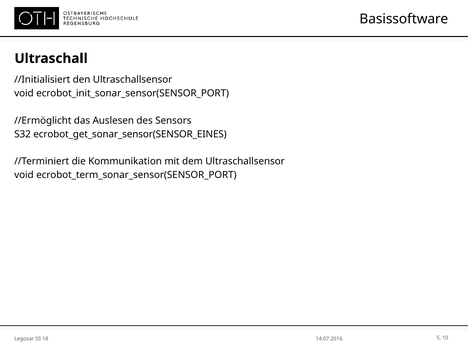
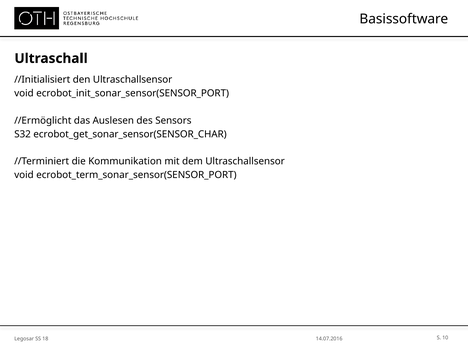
ecrobot_get_sonar_sensor(SENSOR_EINES: ecrobot_get_sonar_sensor(SENSOR_EINES -> ecrobot_get_sonar_sensor(SENSOR_CHAR (130, 134)
